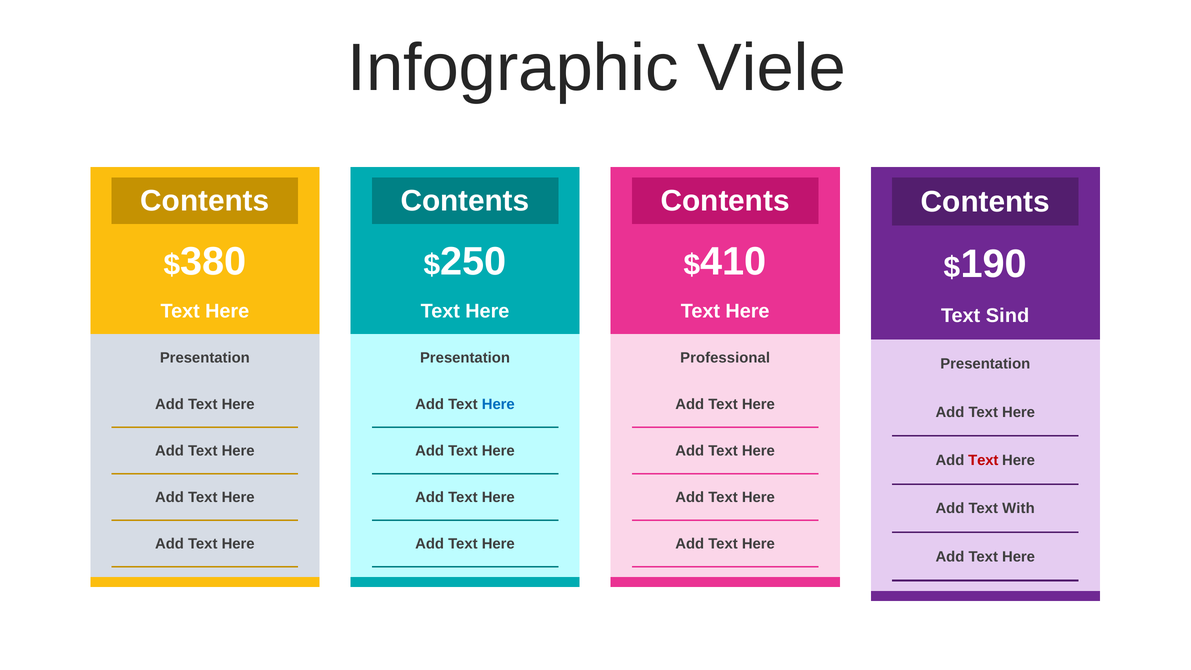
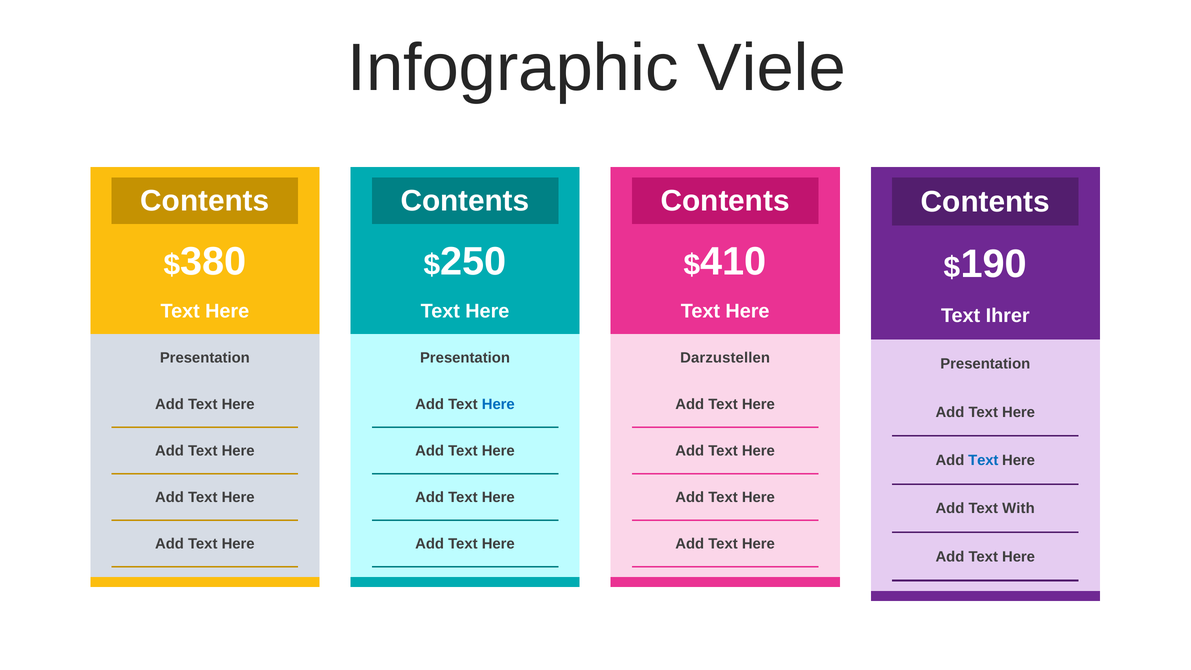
Sind: Sind -> Ihrer (1008, 316)
Professional: Professional -> Darzustellen (725, 358)
Text colour: red -> blue (983, 460)
